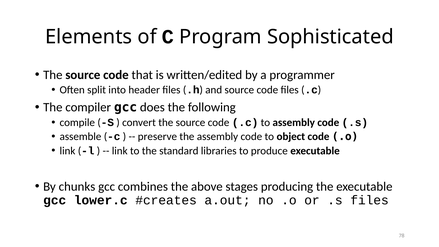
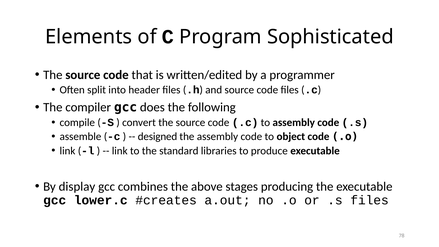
preserve: preserve -> designed (157, 137)
chunks: chunks -> display (77, 187)
